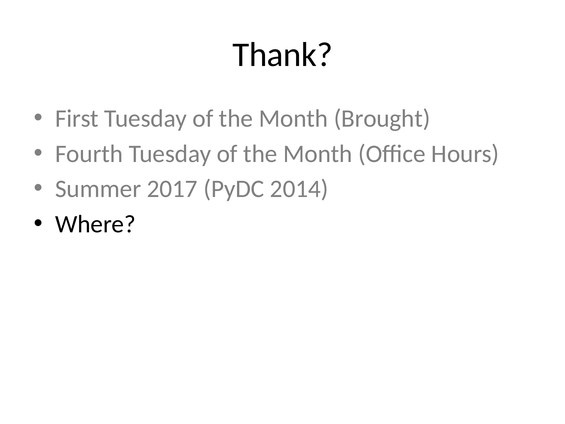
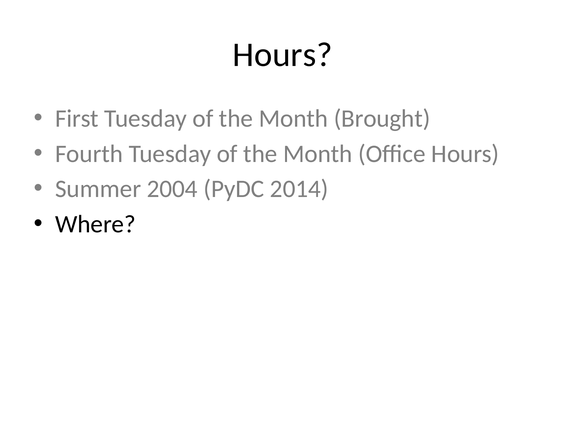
Thank: Thank -> Hours (282, 55)
2017: 2017 -> 2004 (172, 189)
